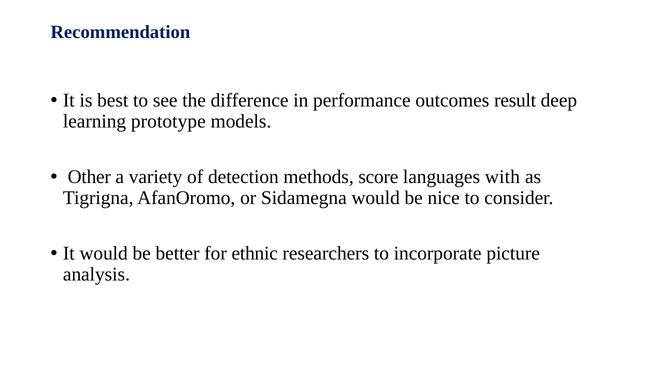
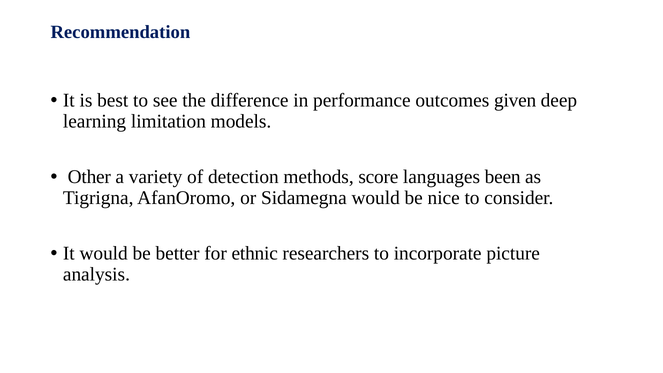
result: result -> given (515, 100)
prototype: prototype -> limitation (168, 121)
with: with -> been (503, 177)
